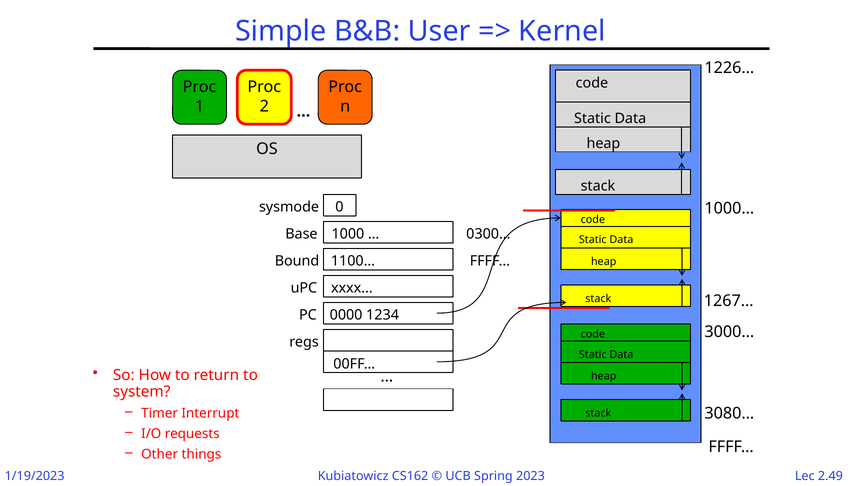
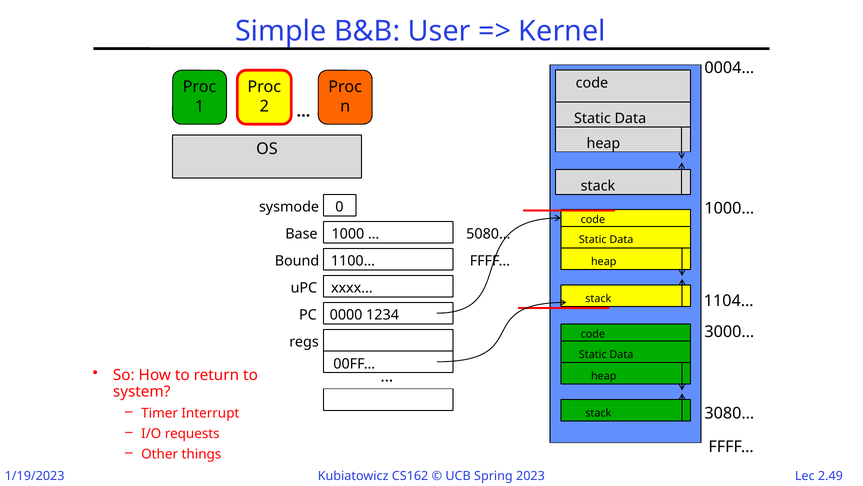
1226…: 1226… -> 0004… (729, 68)
0300…: 0300… -> 5080… (488, 234)
1267…: 1267… -> 1104… (729, 301)
